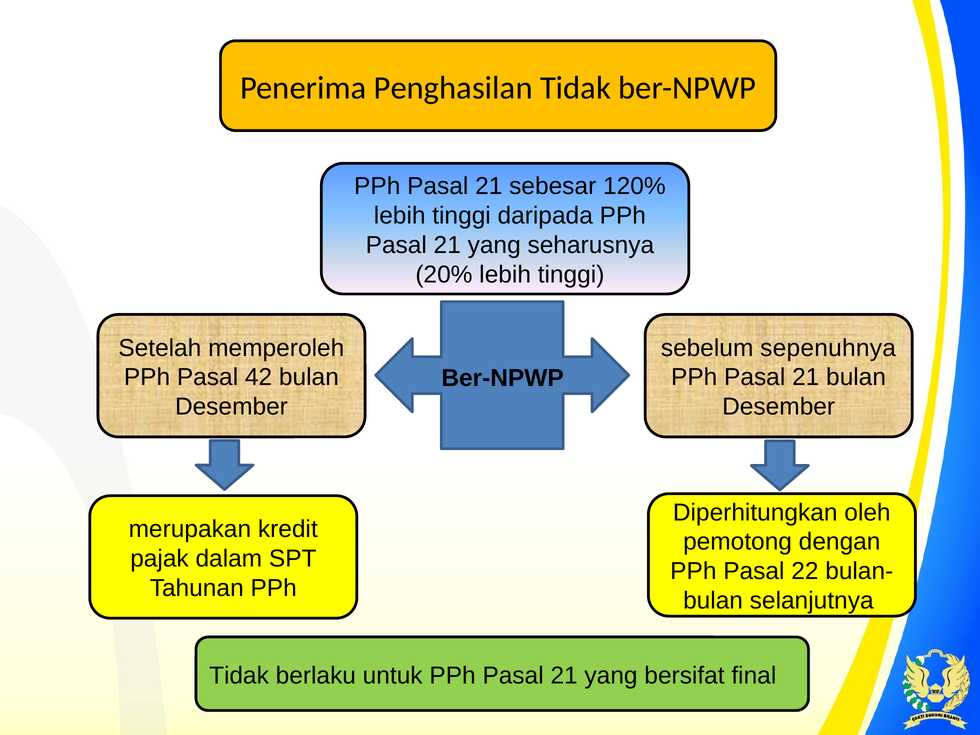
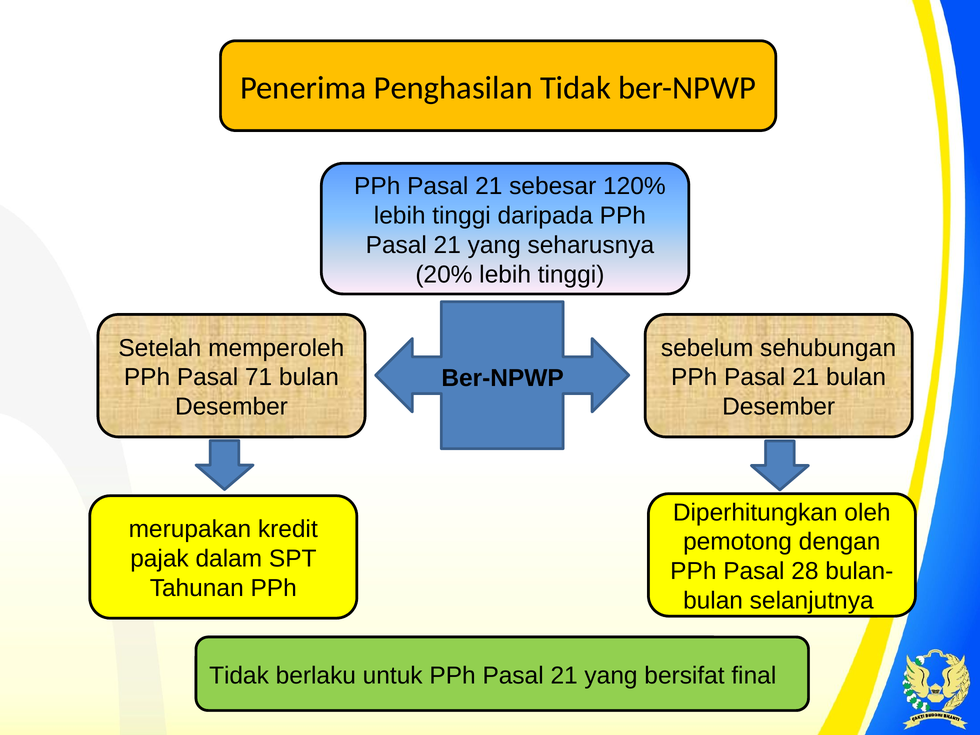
sepenuhnya: sepenuhnya -> sehubungan (828, 348)
42: 42 -> 71 (259, 377)
22: 22 -> 28 (805, 571)
